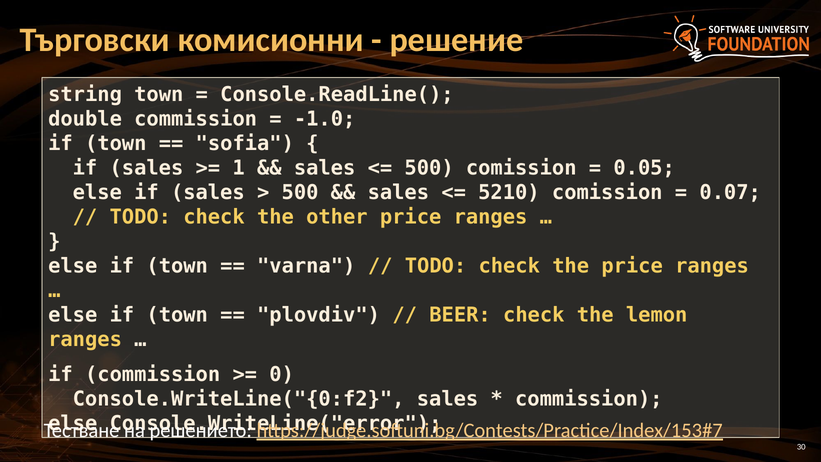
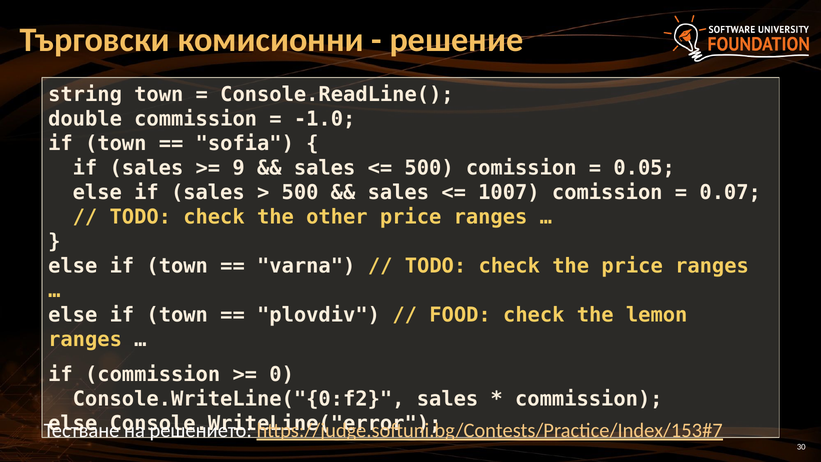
1: 1 -> 9 (239, 168)
5210: 5210 -> 1007 (509, 192)
BEER: BEER -> FOOD (460, 315)
